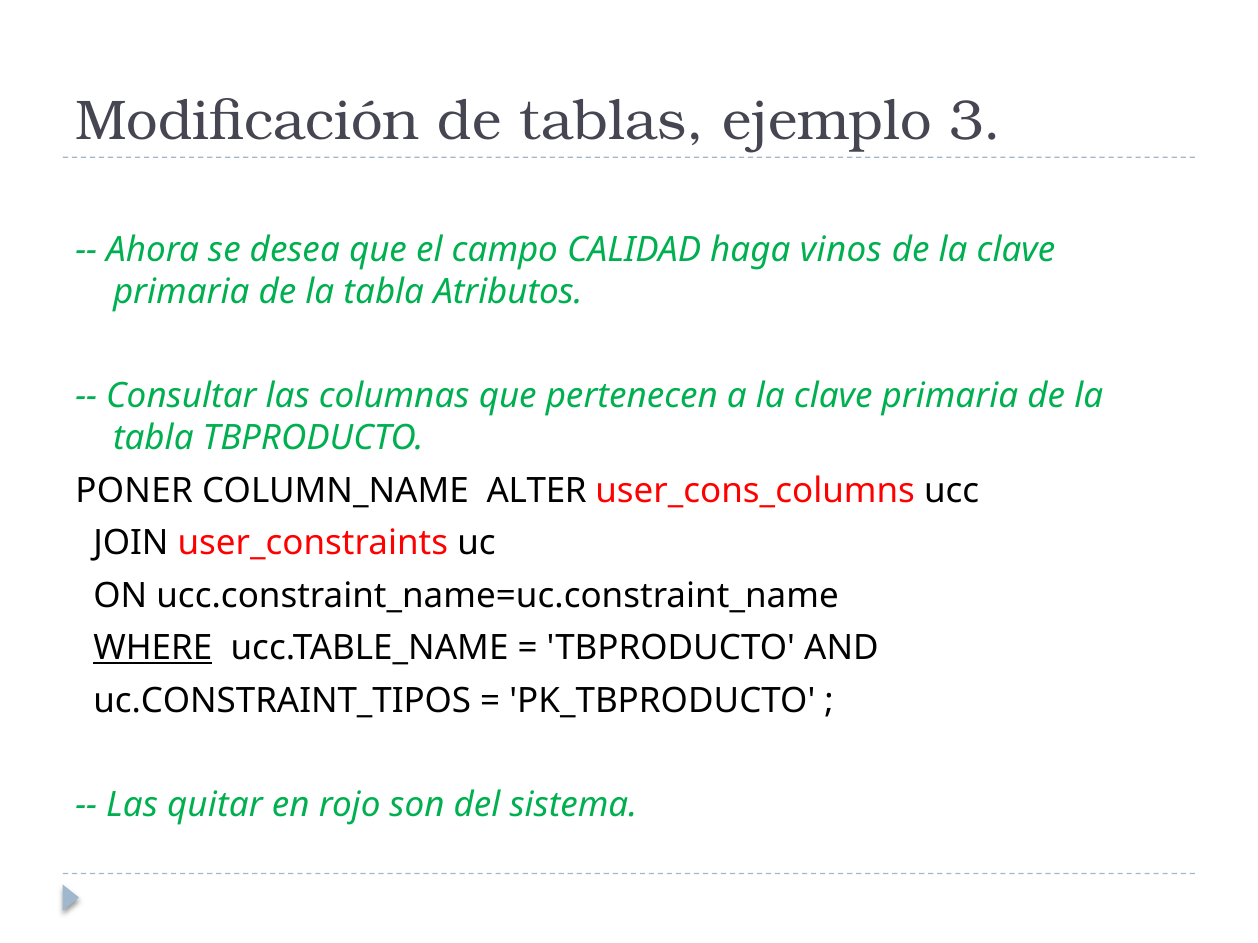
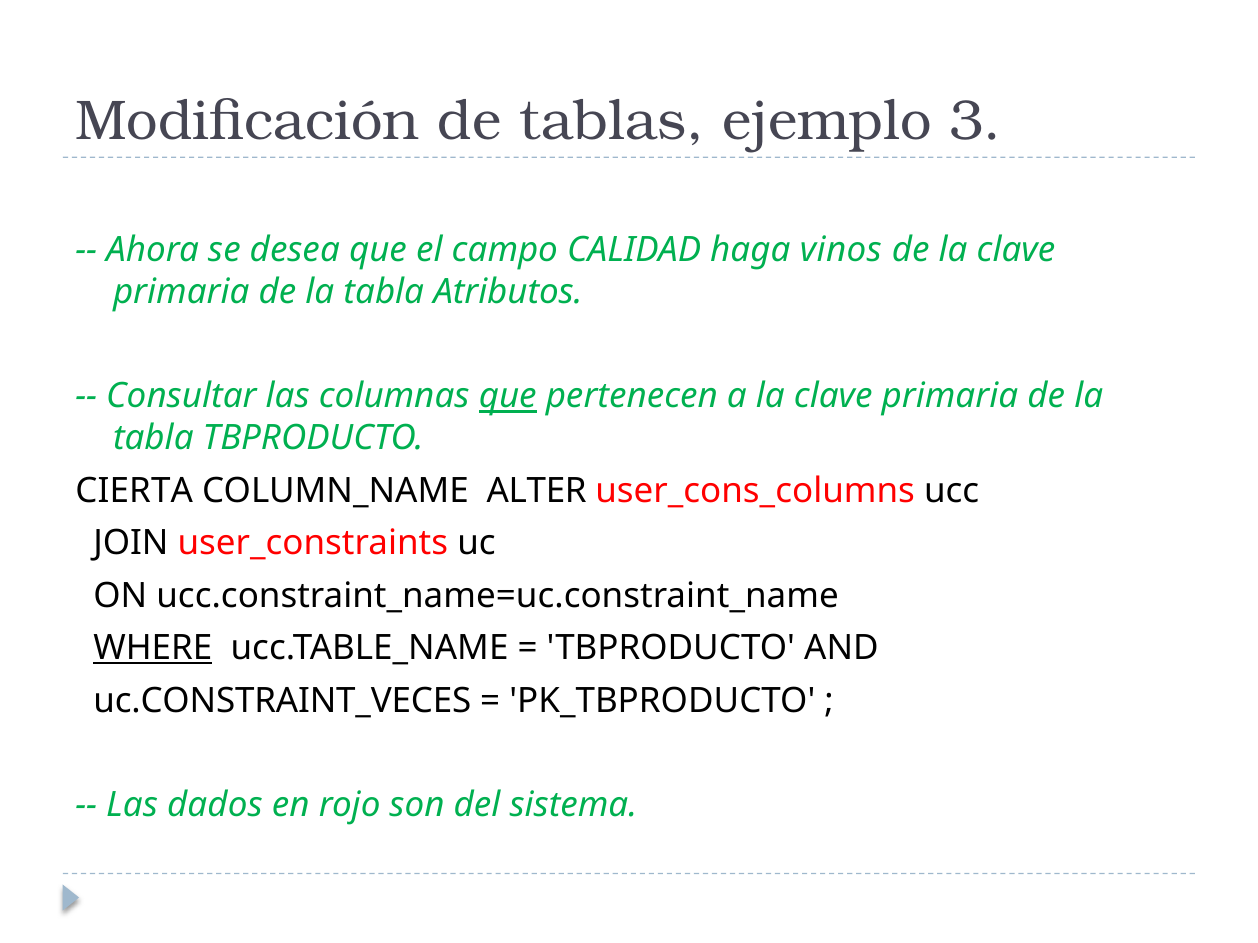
que underline: none -> present (508, 397)
PONER: PONER -> CIERTA (134, 491)
uc.CONSTRAINT_TIPOS: uc.CONSTRAINT_TIPOS -> uc.CONSTRAINT_VECES (282, 701)
quitar: quitar -> dados (215, 806)
